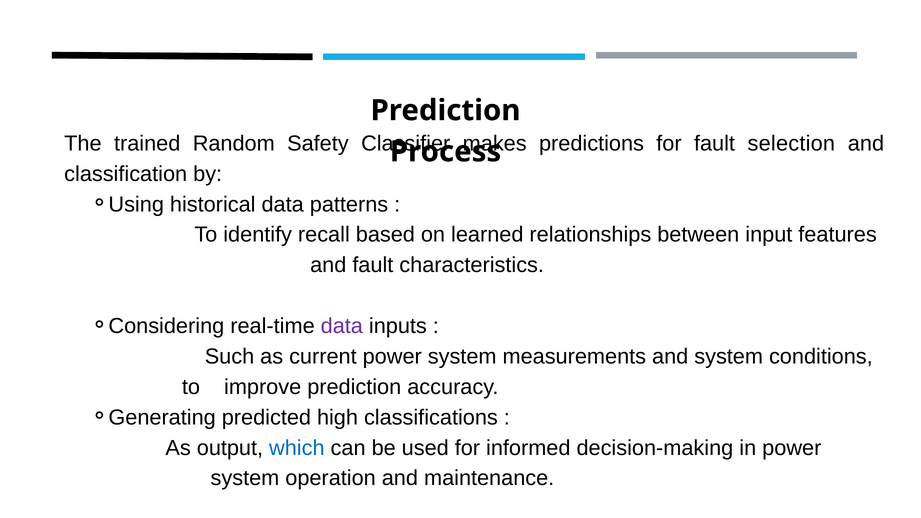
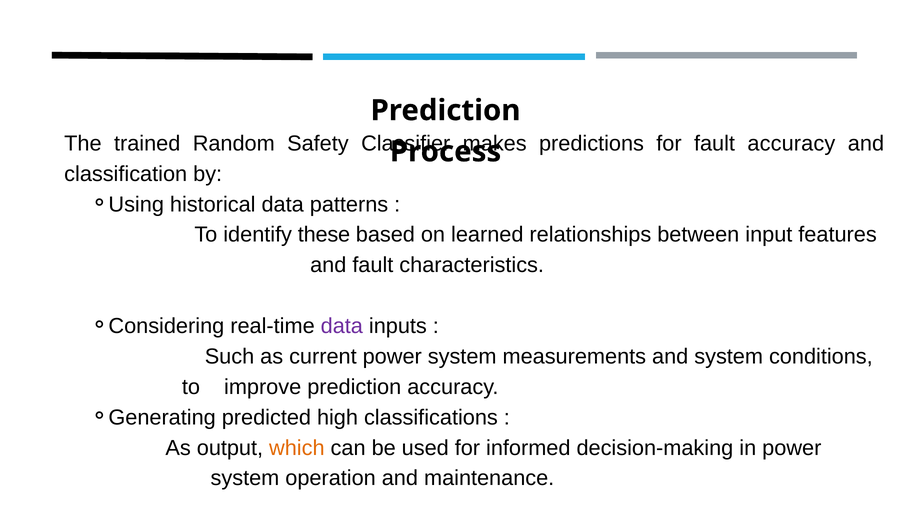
fault selection: selection -> accuracy (791, 144)
recall: recall -> these (324, 235)
which colour: blue -> orange (297, 448)
